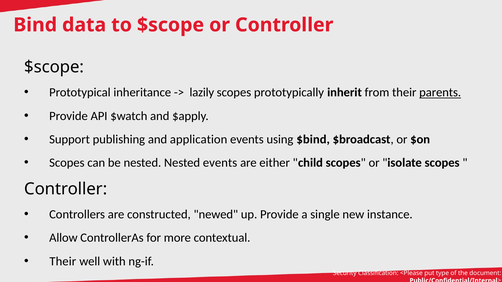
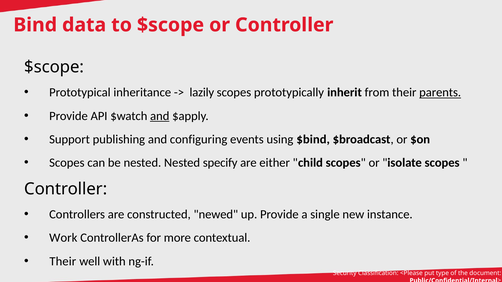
and underline: none -> present (160, 116)
application: application -> configuring (199, 139)
Nested events: events -> specify (220, 163)
Allow: Allow -> Work (63, 238)
